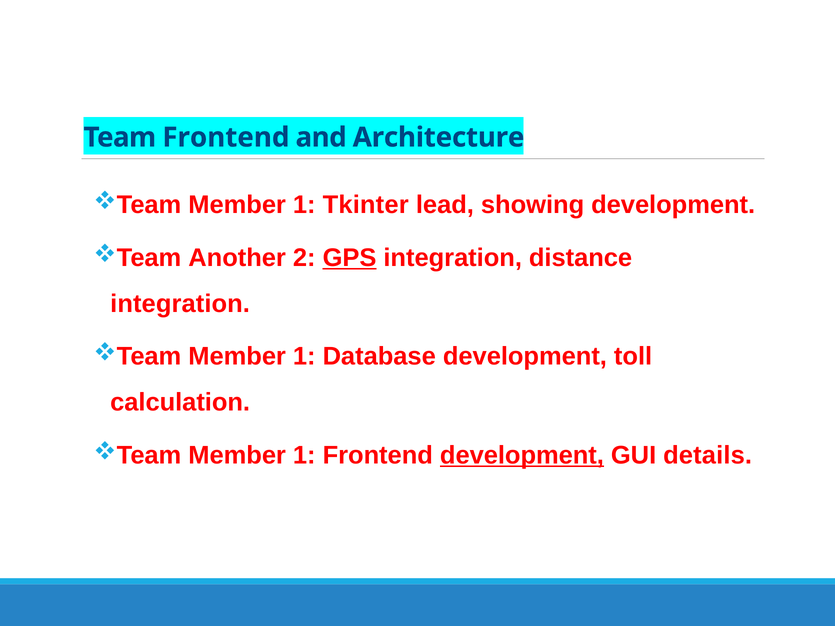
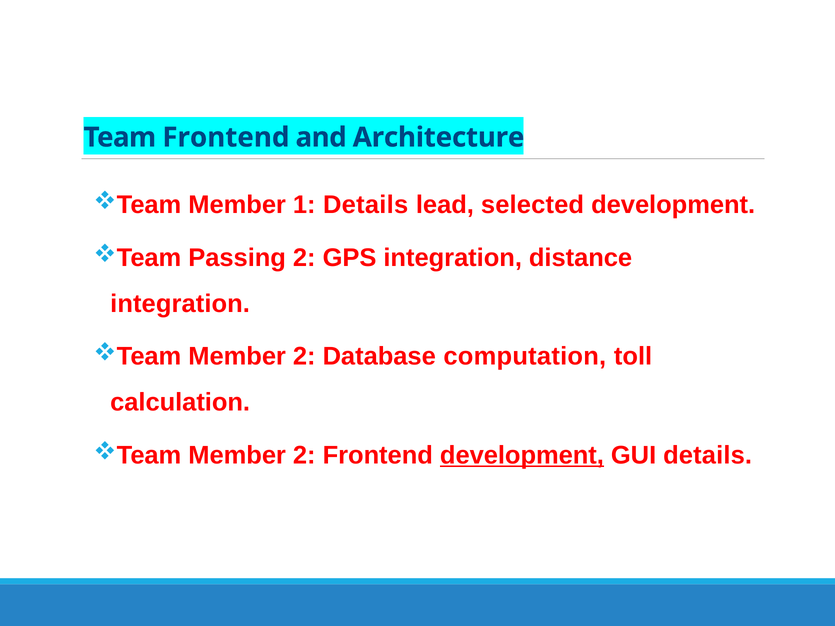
1 Tkinter: Tkinter -> Details (366, 205)
showing: showing -> selected (532, 205)
Another: Another -> Passing (237, 258)
GPS underline: present -> none (350, 258)
1: 1 -> 2 (304, 357)
Database development: development -> computation (525, 357)
1: 1 -> 2 (304, 455)
